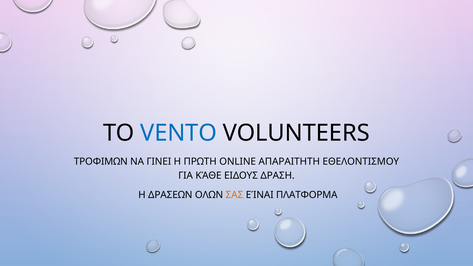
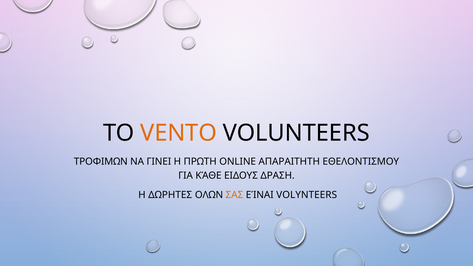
VENTO colour: blue -> orange (179, 133)
ΔΡΑΣΕΩΝ: ΔΡΑΣΕΩΝ -> ΔΩΡΗΤΕΣ (170, 195)
ΠΛΑΤΦΟΡΜΑ: ΠΛΑΤΦΟΡΜΑ -> VOLYNTEERS (307, 195)
